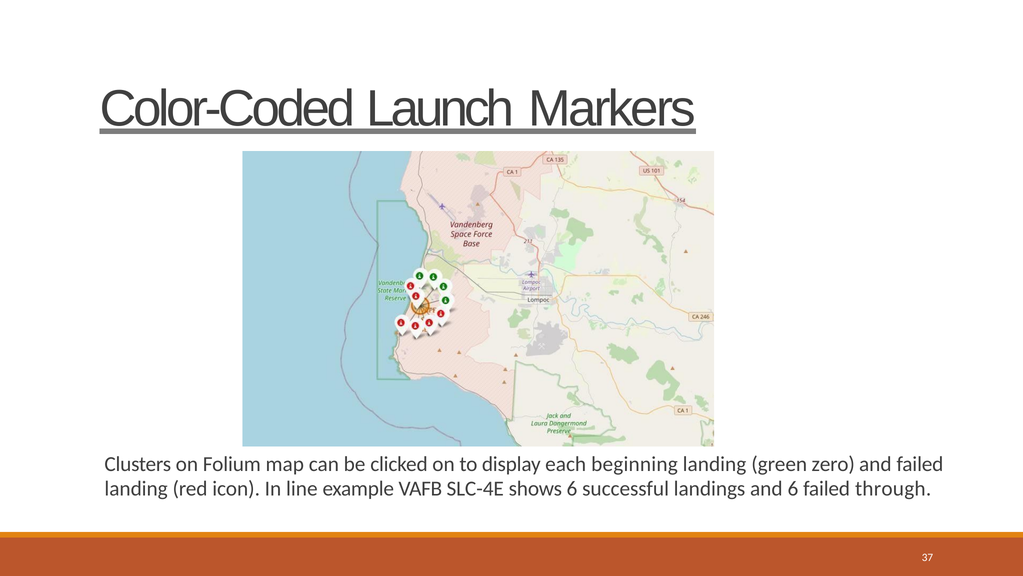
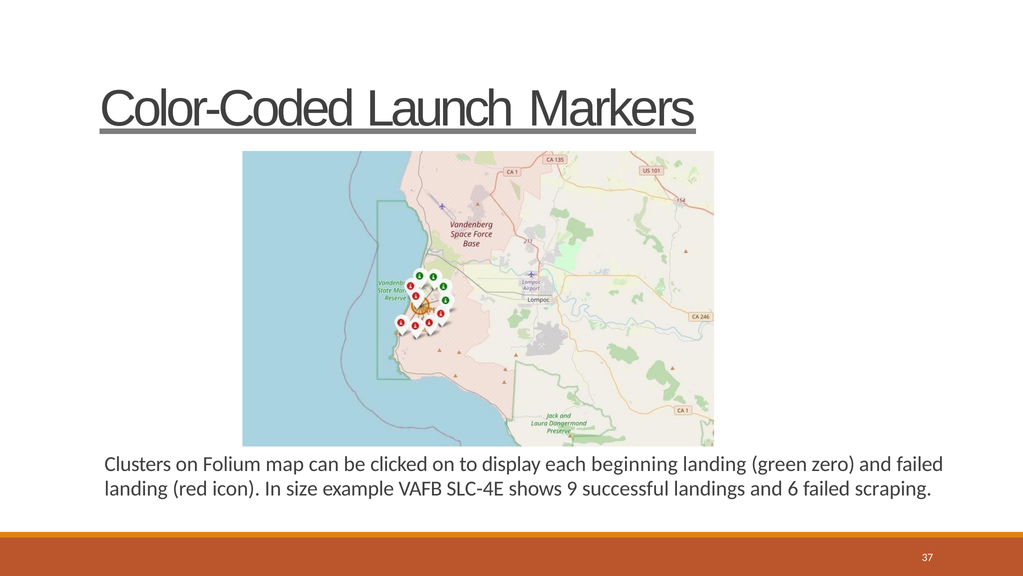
line: line -> size (302, 488)
shows 6: 6 -> 9 (572, 488)
through: through -> scraping (893, 488)
